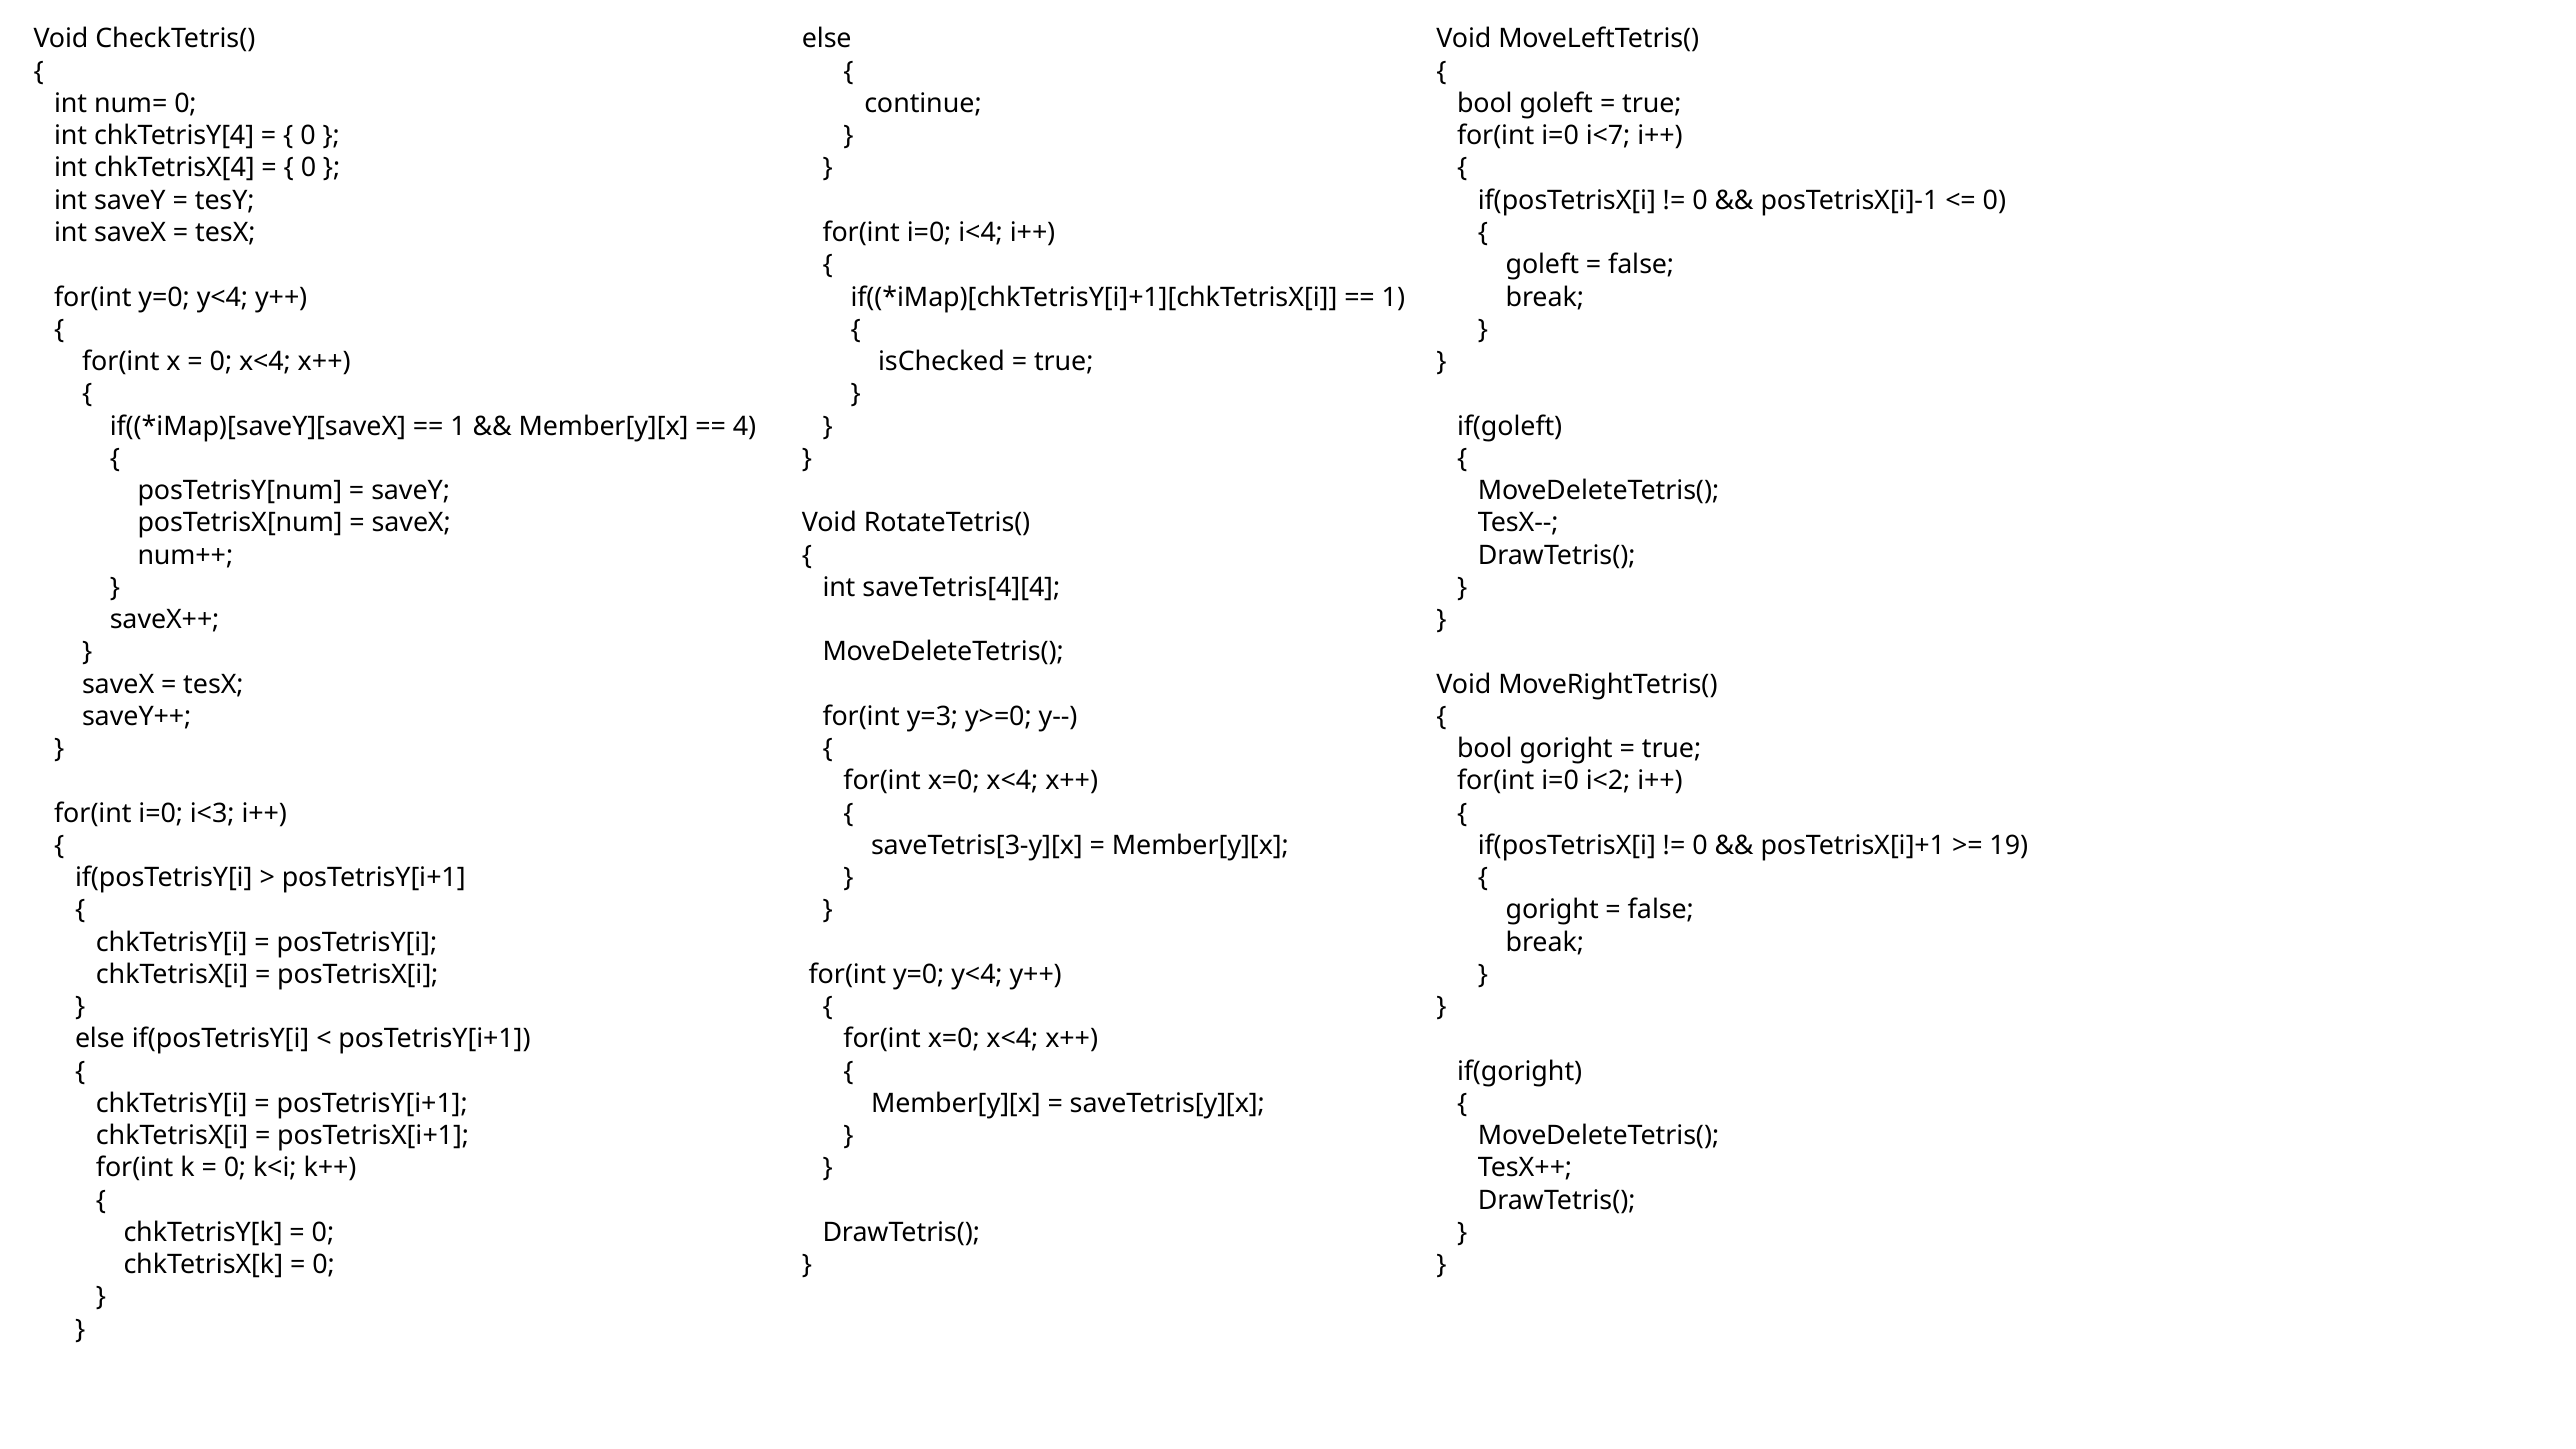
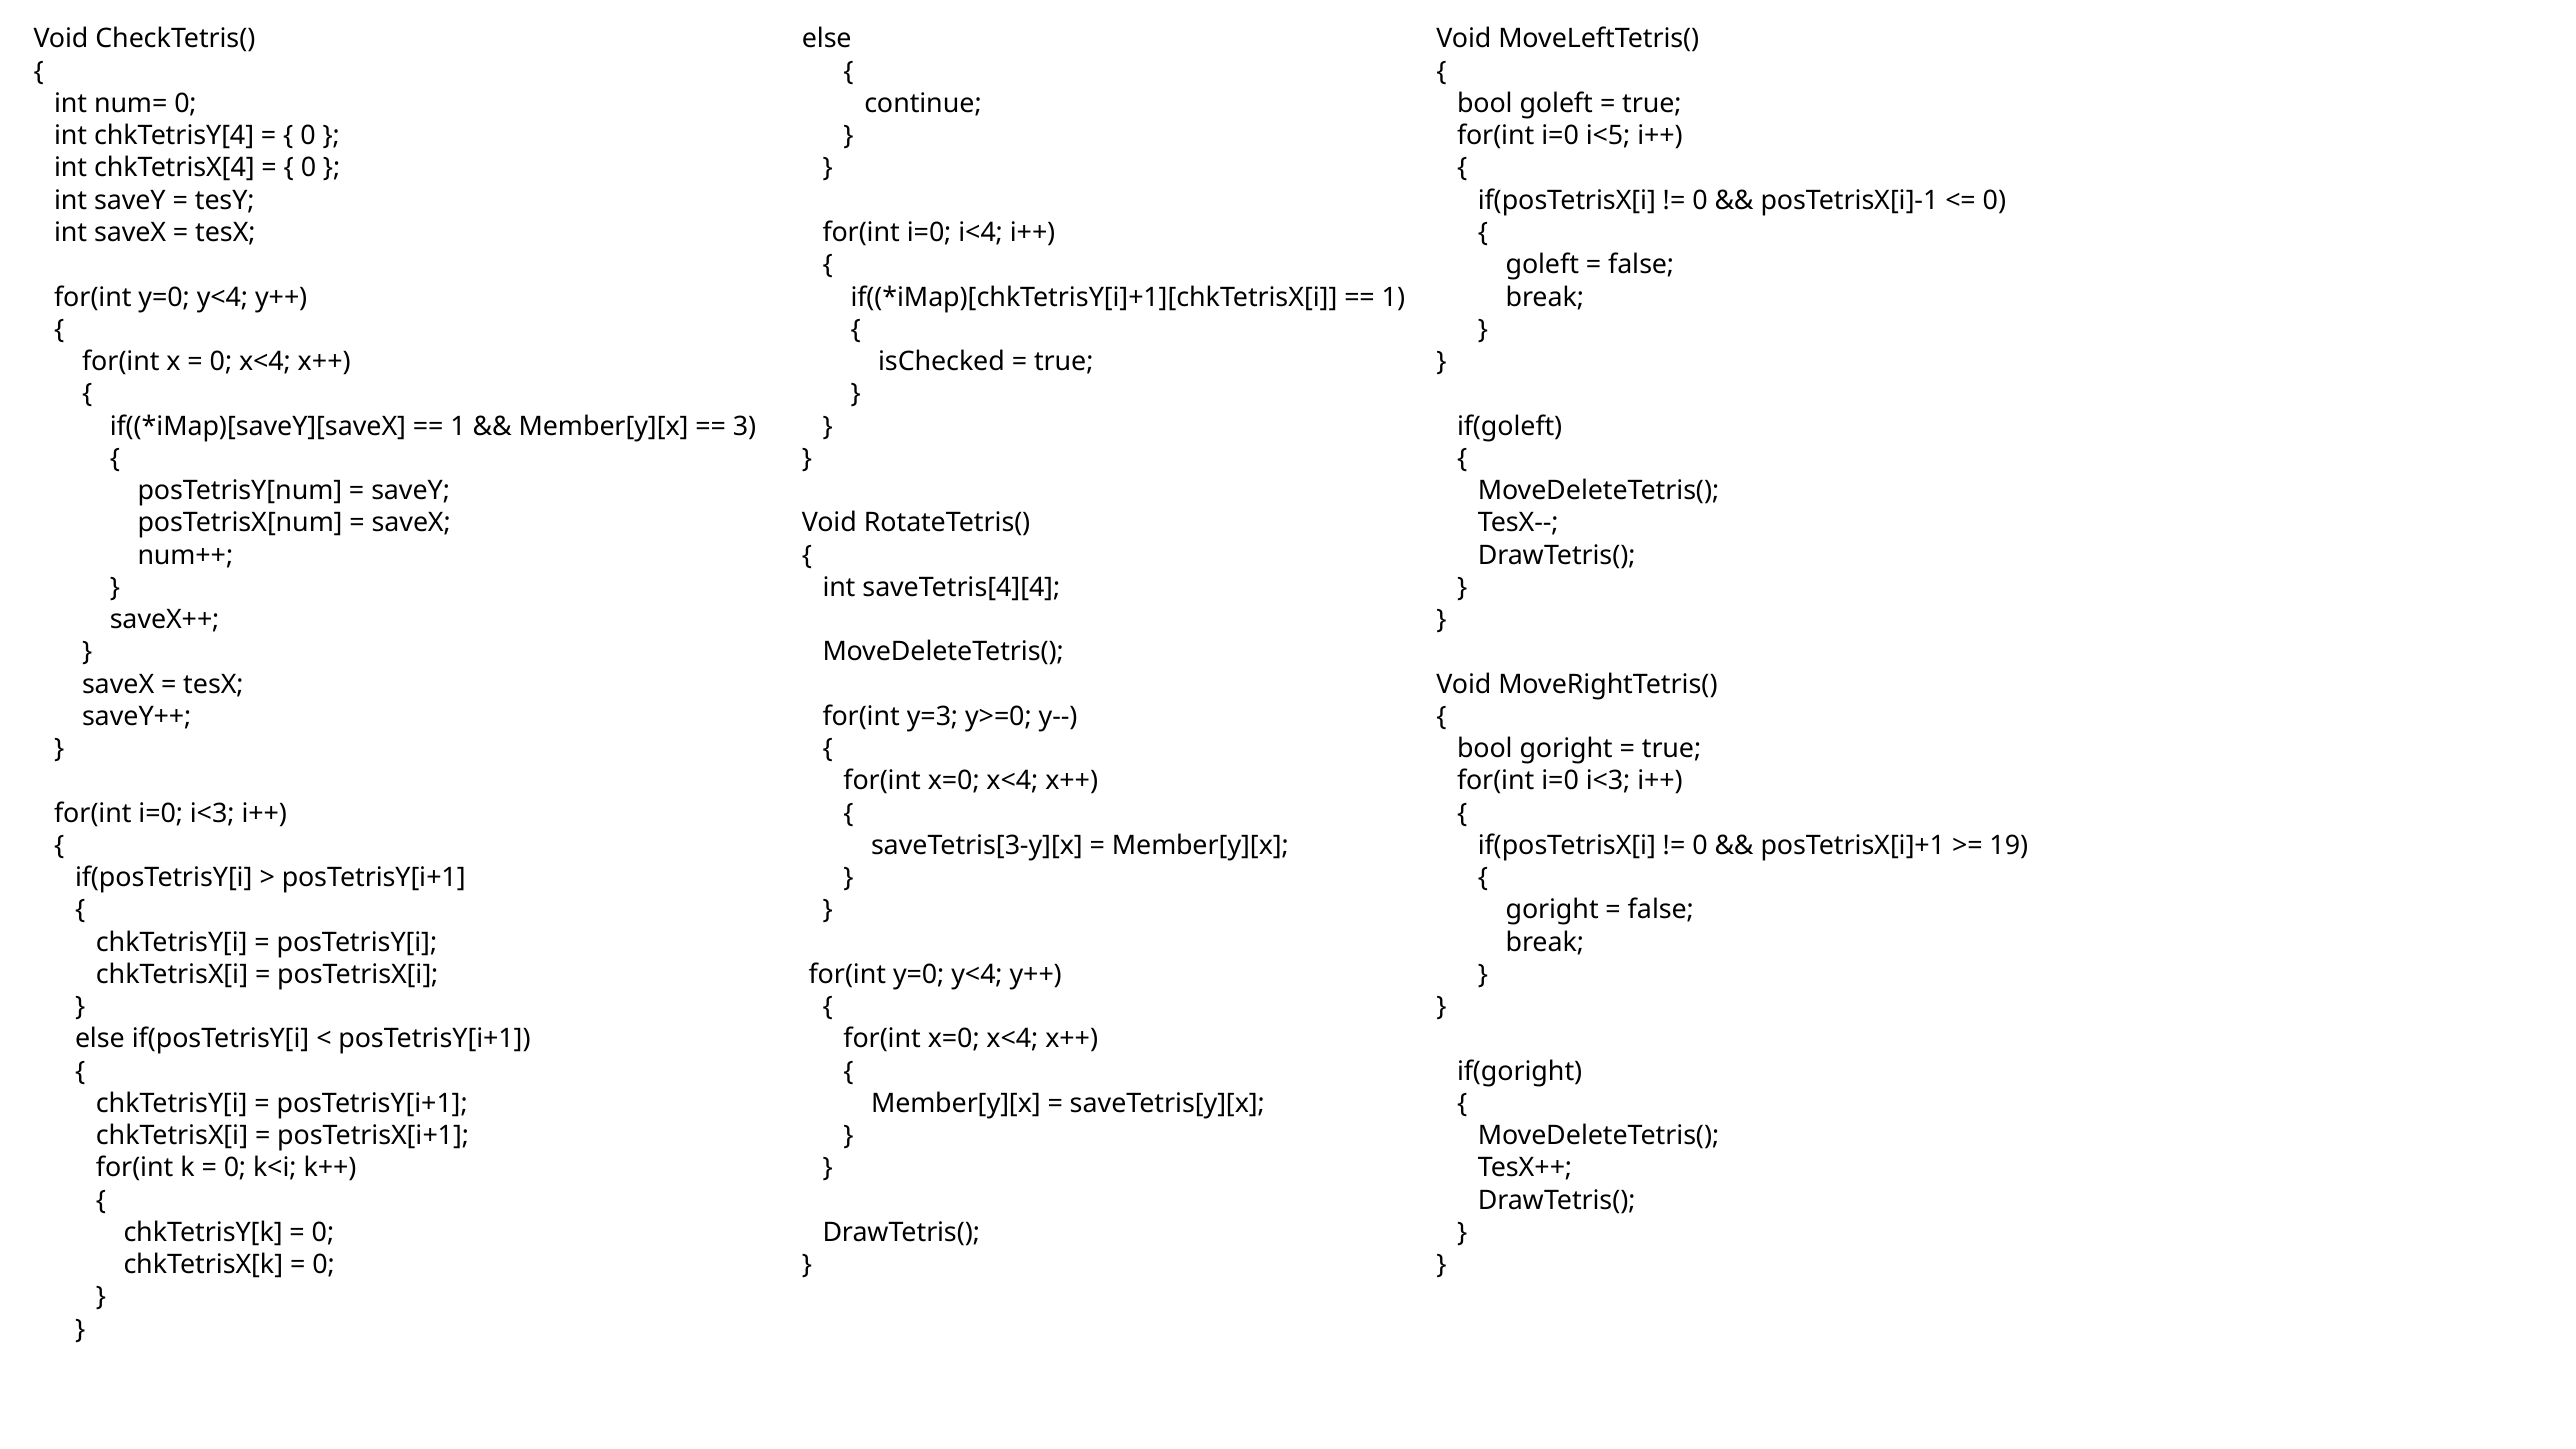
i<7: i<7 -> i<5 (1608, 136)
4: 4 -> 3 (745, 426)
i<2: i<2 -> i<3 (1608, 781)
